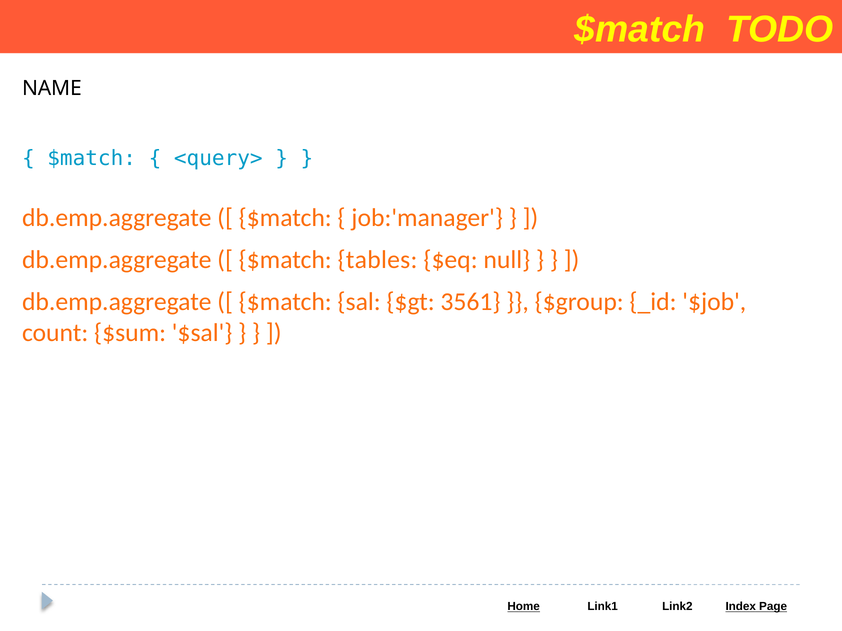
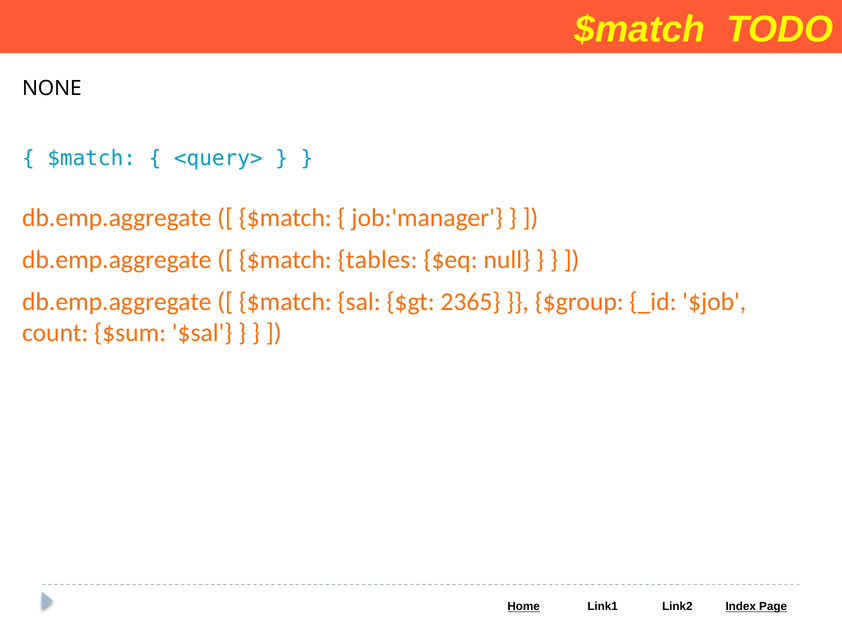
NAME: NAME -> NONE (52, 88)
3561: 3561 -> 2365 (471, 302)
